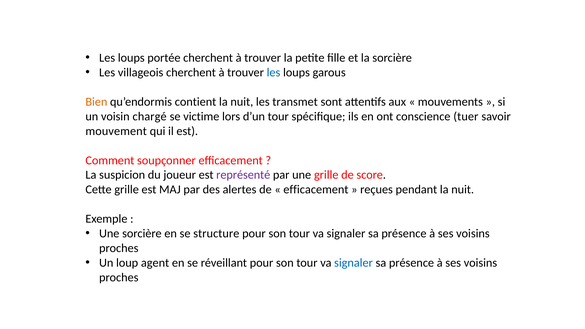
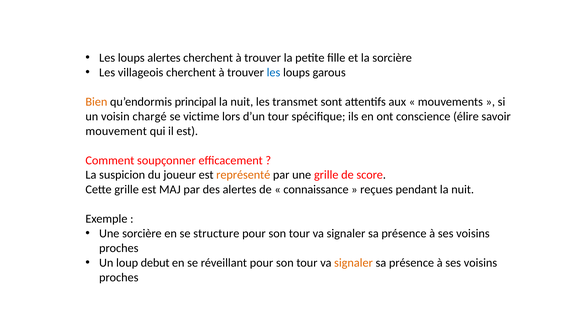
loups portée: portée -> alertes (164, 58)
contient: contient -> principal (196, 102)
tuer: tuer -> élire (466, 116)
représenté colour: purple -> orange (243, 175)
efficacement: efficacement -> connaissance (316, 190)
agent: agent -> debut (155, 263)
signaler colour: blue -> orange (354, 263)
